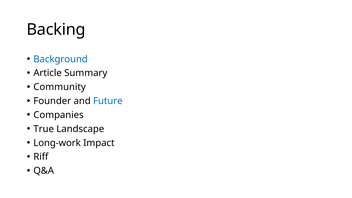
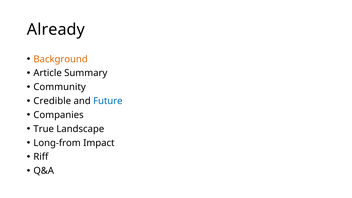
Backing: Backing -> Already (56, 30)
Background colour: blue -> orange (61, 59)
Founder: Founder -> Credible (52, 101)
Long-work: Long-work -> Long-from (57, 143)
